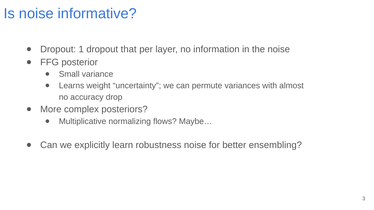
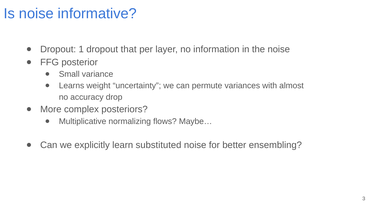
robustness: robustness -> substituted (159, 145)
